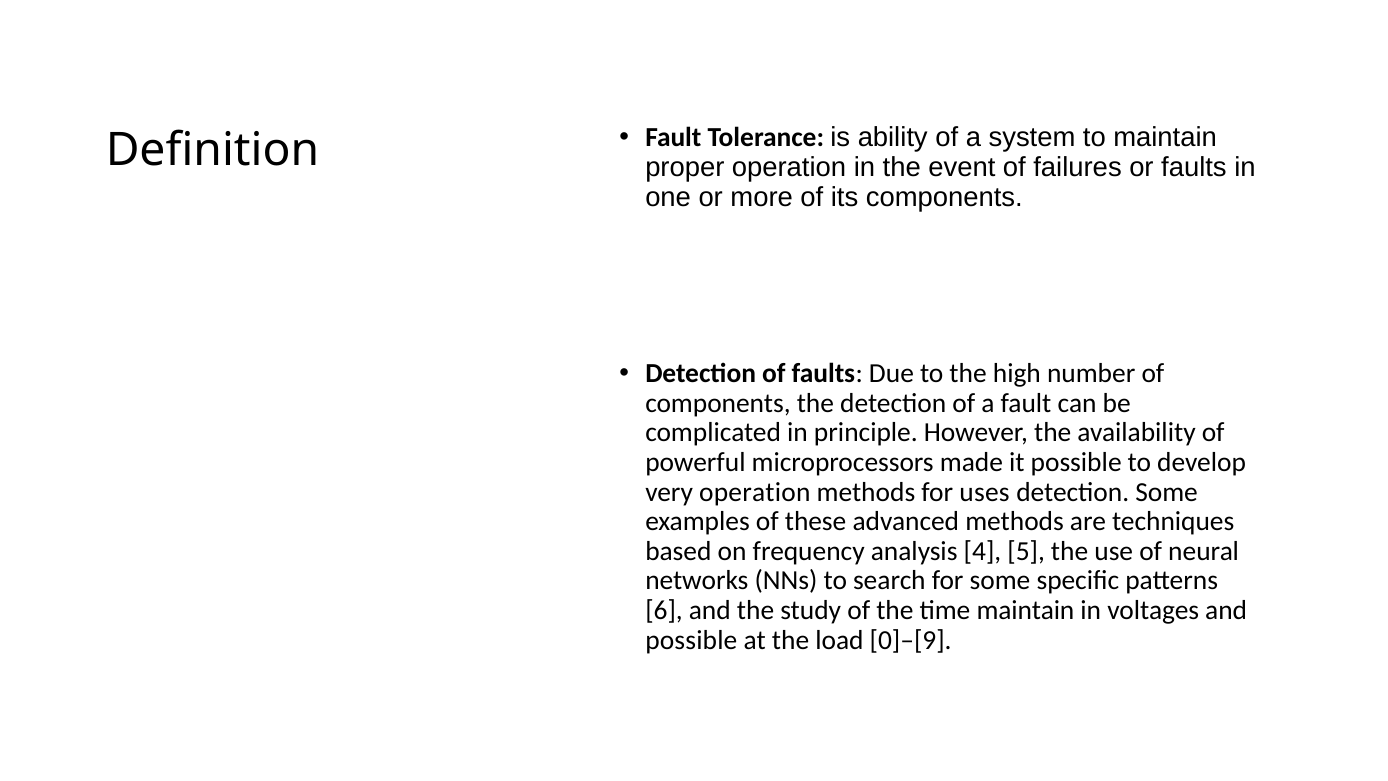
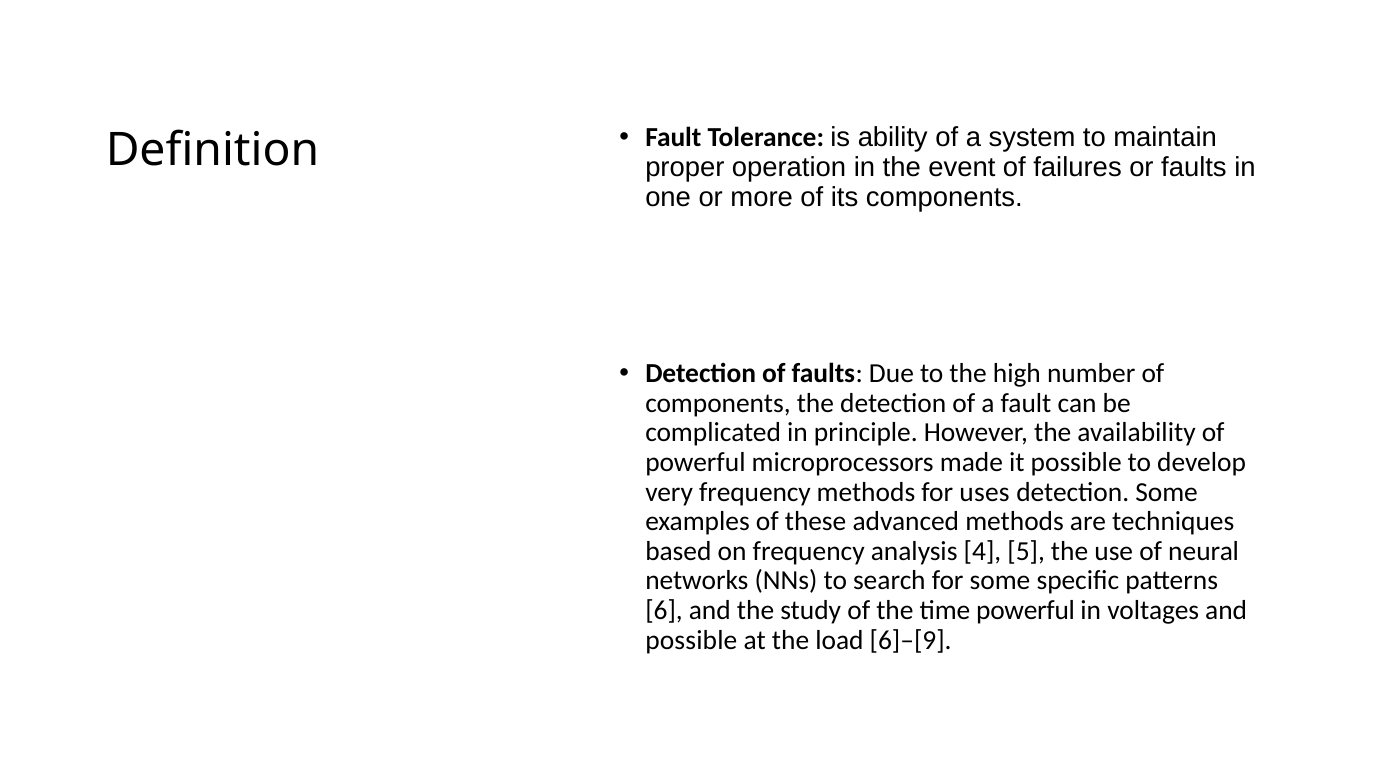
very operation: operation -> frequency (755, 492)
time maintain: maintain -> powerful (1026, 610)
0]–[9: 0]–[9 -> 6]–[9 (911, 640)
